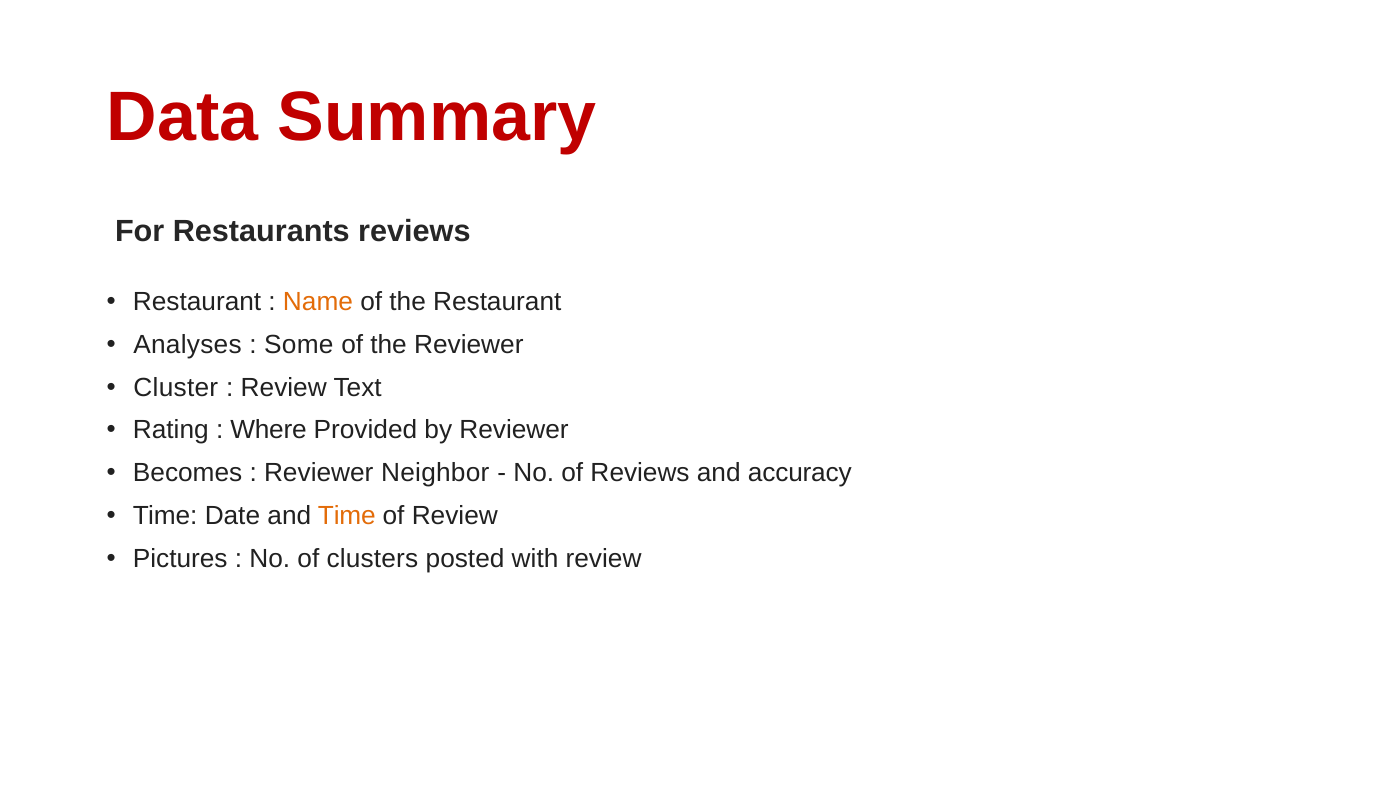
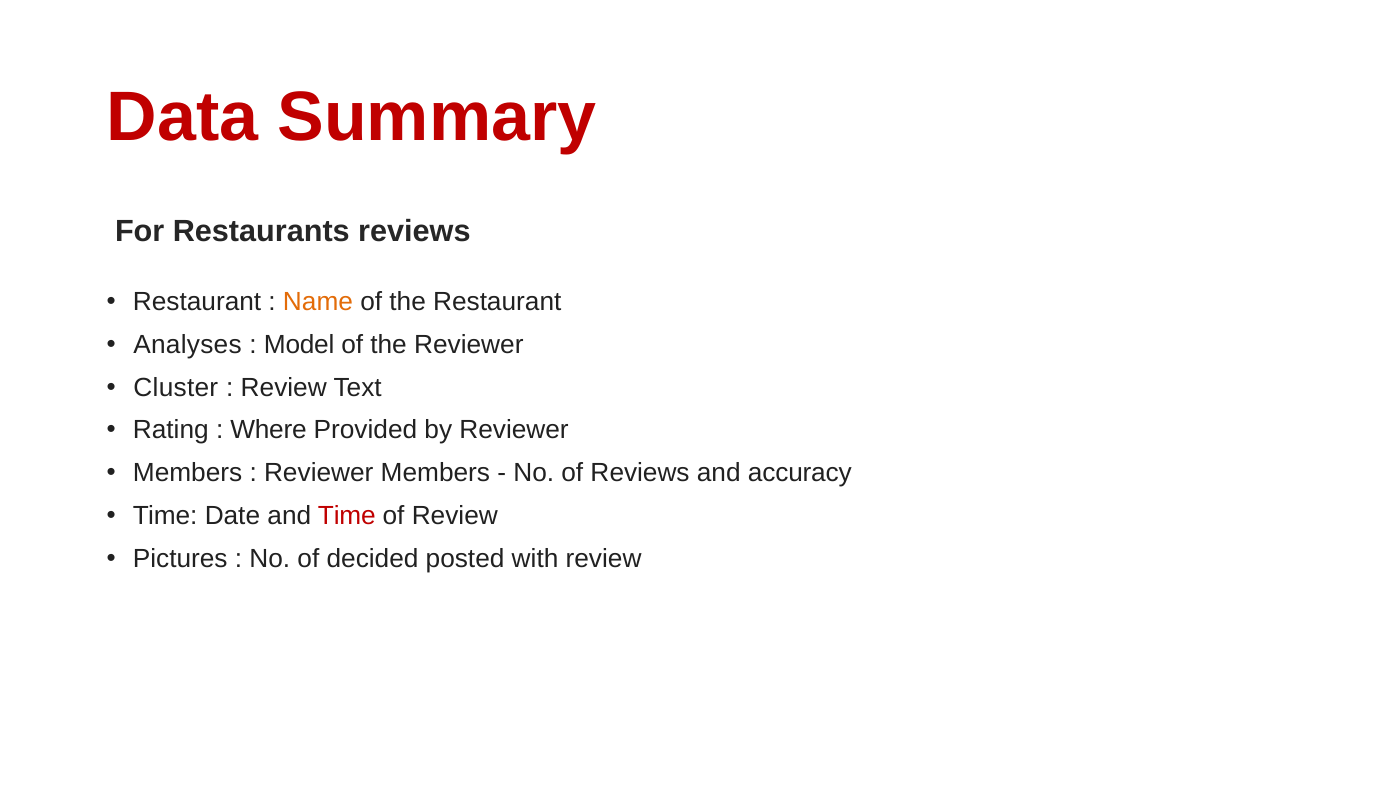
Some: Some -> Model (299, 345)
Becomes: Becomes -> Members (188, 474)
Reviewer Neighbor: Neighbor -> Members (435, 474)
Time colour: orange -> red (347, 516)
clusters: clusters -> decided (373, 559)
